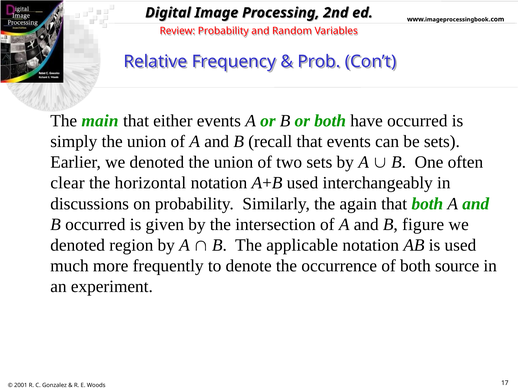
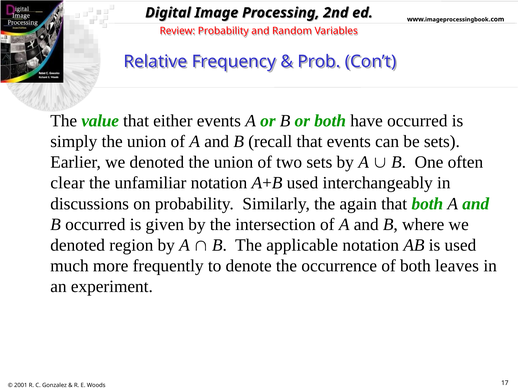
main: main -> value (100, 121)
horizontal: horizontal -> unfamiliar (150, 183)
figure: figure -> where (423, 225)
source: source -> leaves (457, 266)
